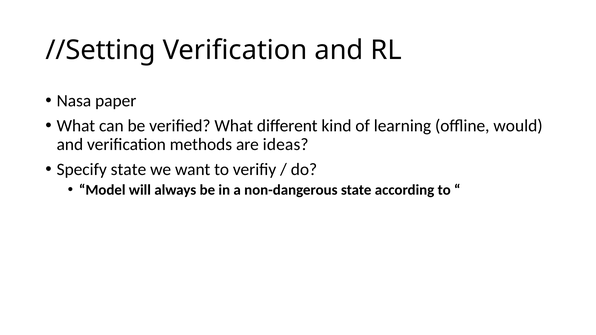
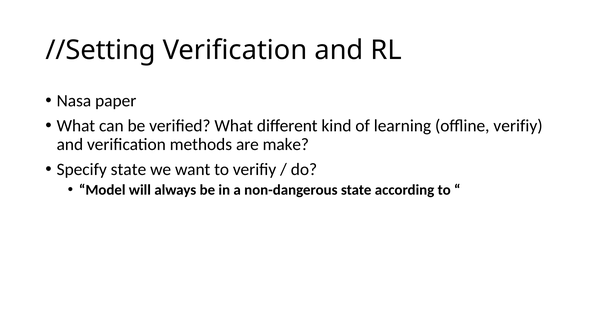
offline would: would -> verifiy (518, 126)
ideas: ideas -> make (286, 145)
